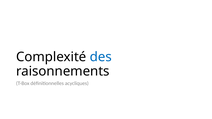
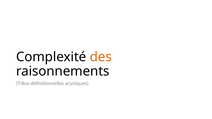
des colour: blue -> orange (101, 57)
